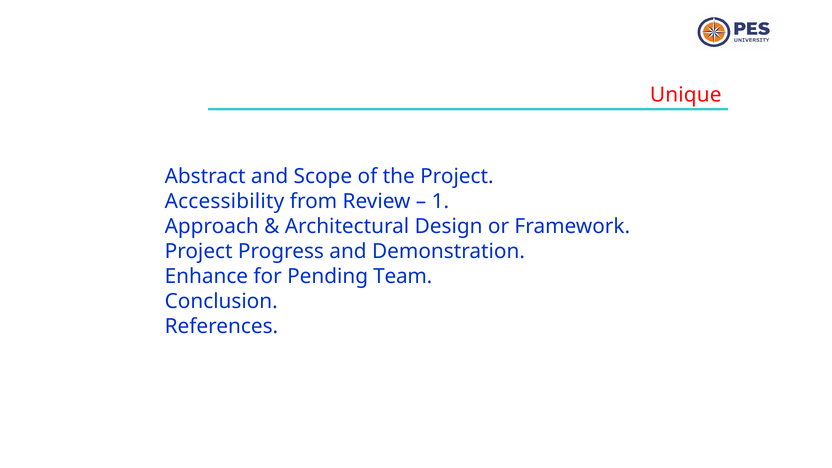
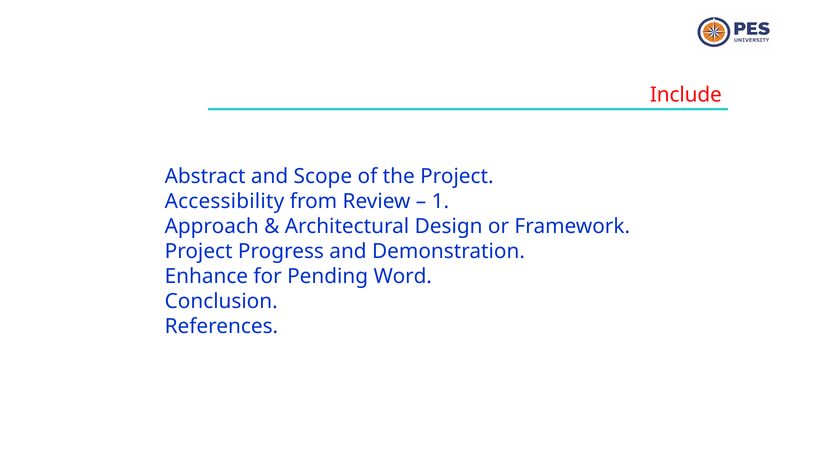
Unique: Unique -> Include (686, 95)
Team: Team -> Word (403, 276)
